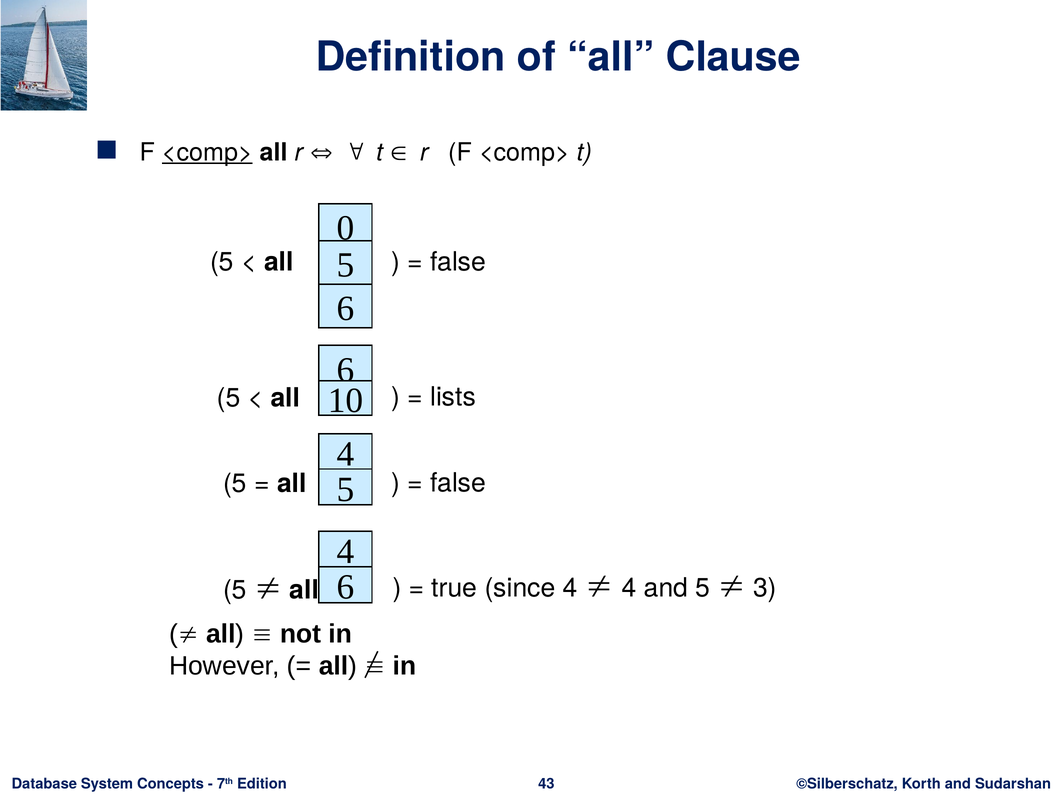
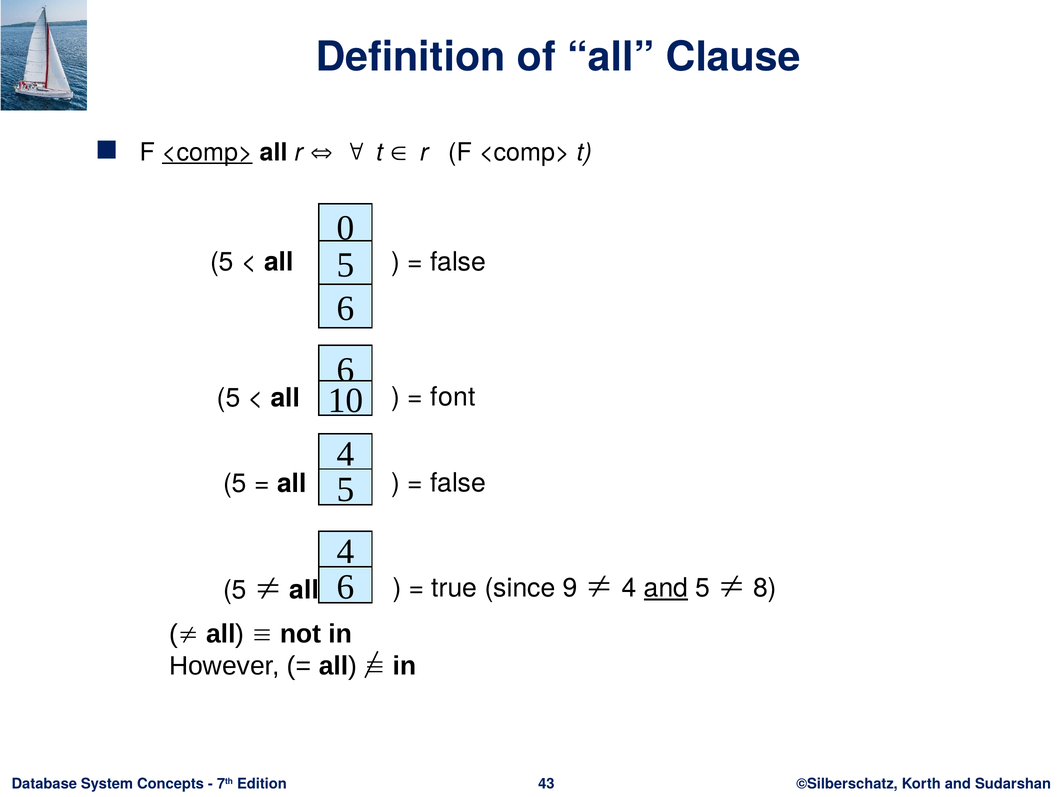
lists: lists -> font (453, 397)
since 4: 4 -> 9 (570, 588)
and underline: none -> present (666, 588)
3: 3 -> 8 (765, 588)
